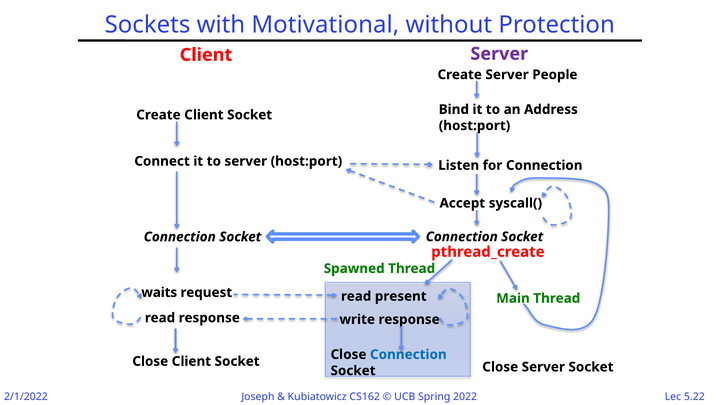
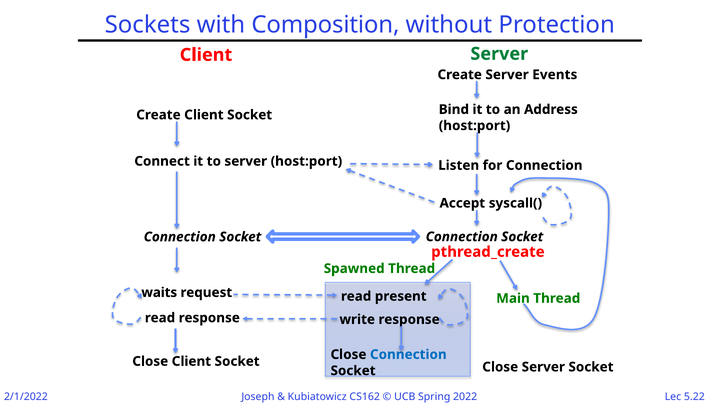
Motivational: Motivational -> Composition (325, 25)
Server colour: purple -> green (499, 54)
People: People -> Events (555, 75)
